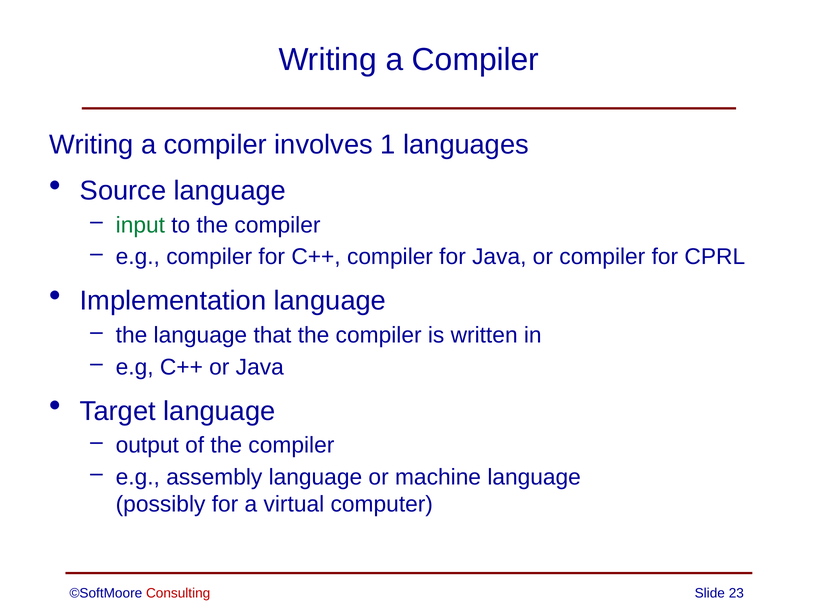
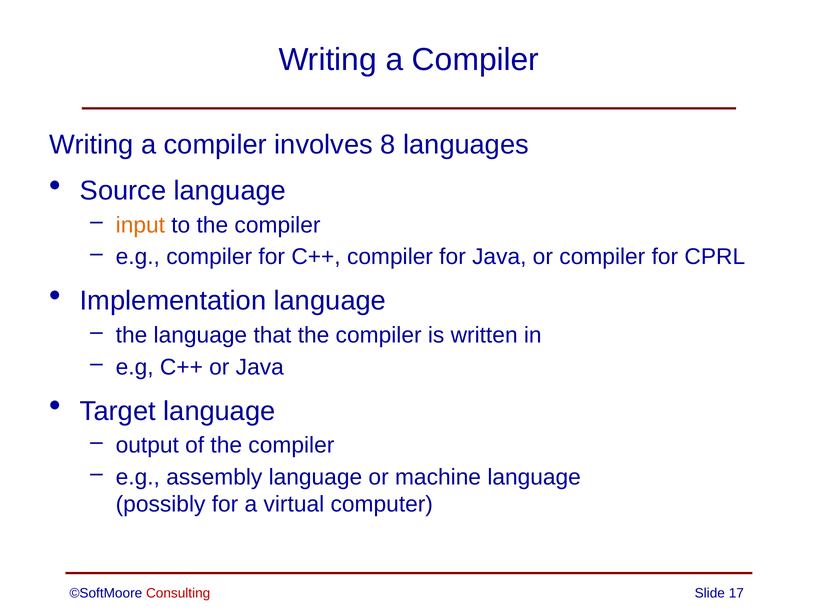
1: 1 -> 8 (388, 144)
input colour: green -> orange (140, 225)
23: 23 -> 17 (736, 593)
